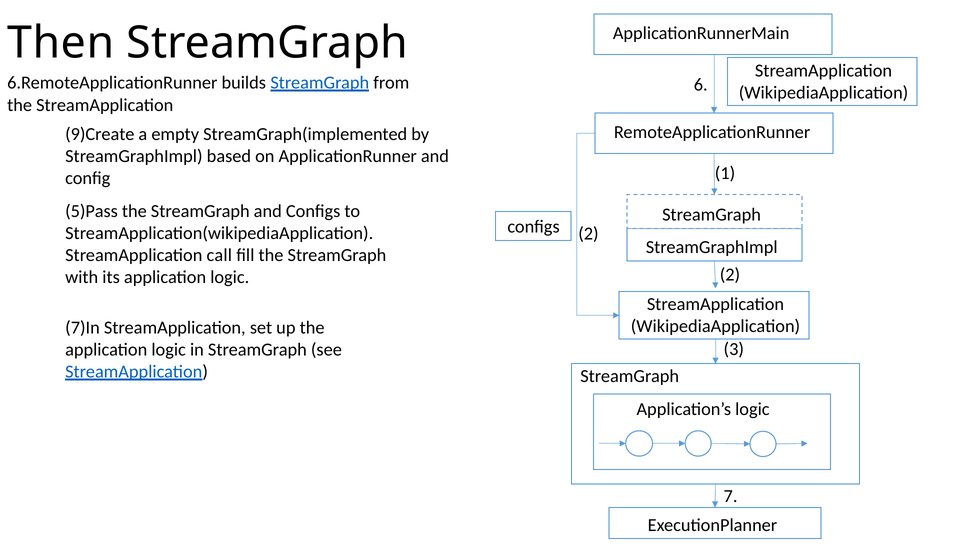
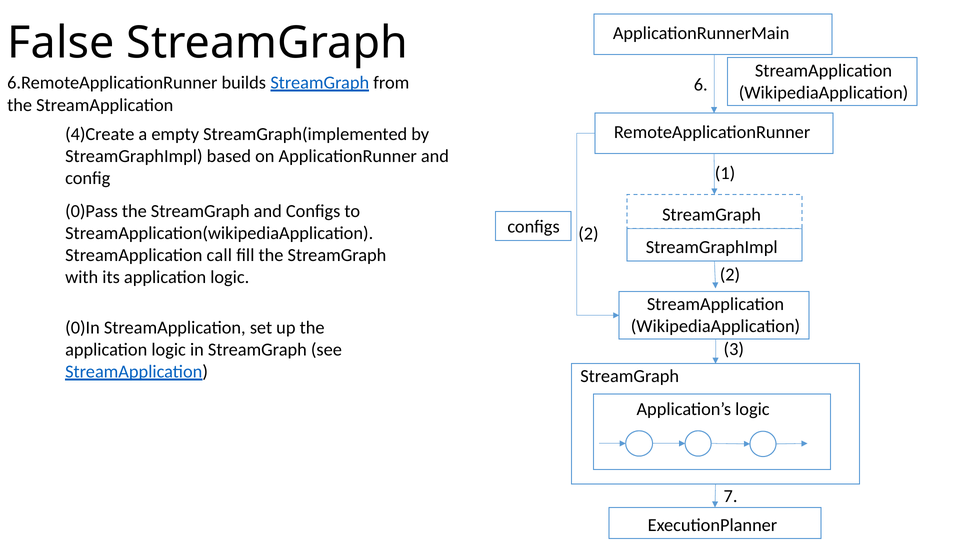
Then: Then -> False (61, 43)
9)Create: 9)Create -> 4)Create (100, 134)
5)Pass: 5)Pass -> 0)Pass (92, 211)
7)In: 7)In -> 0)In (83, 328)
